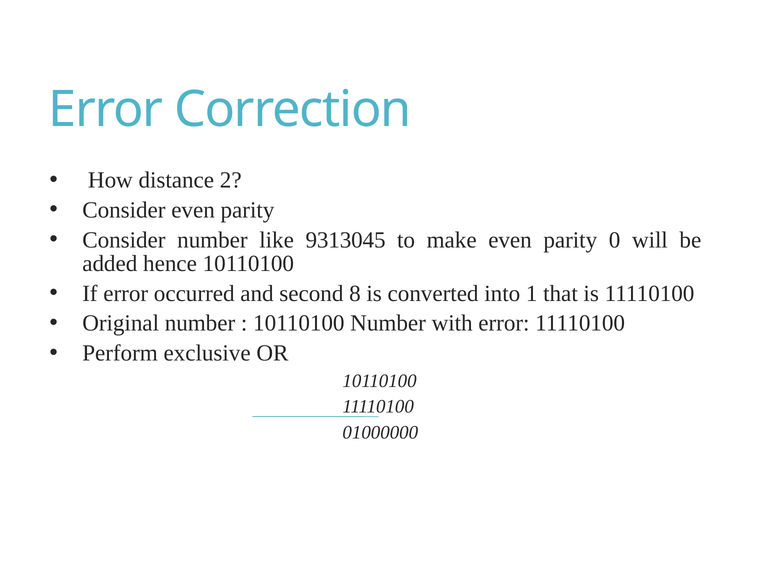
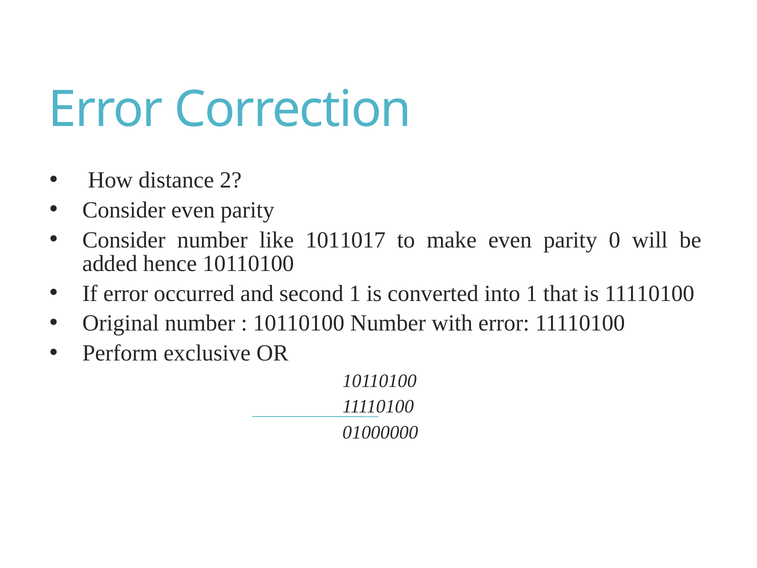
9313045: 9313045 -> 1011017 (346, 240)
second 8: 8 -> 1 (355, 293)
